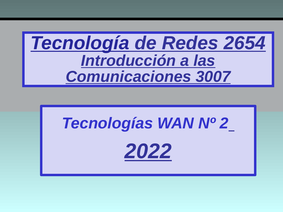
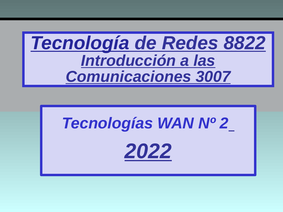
2654: 2654 -> 8822 (245, 43)
